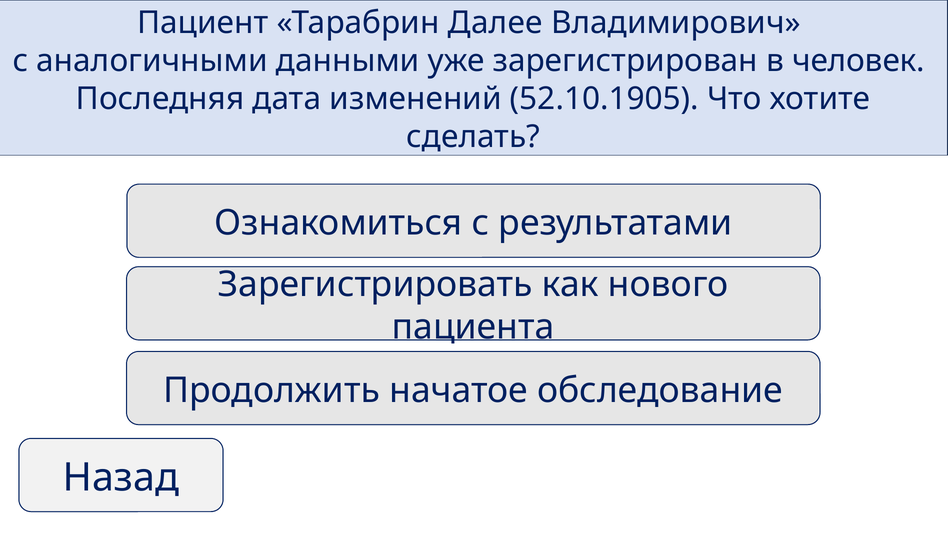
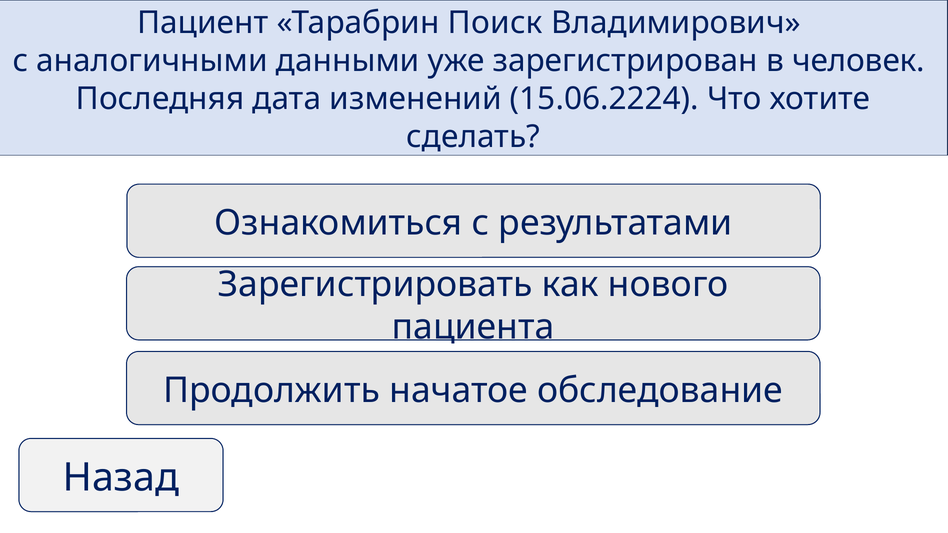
Далее: Далее -> Поиск (495, 23)
52.10.1905: 52.10.1905 -> 15.06.2224 (604, 99)
